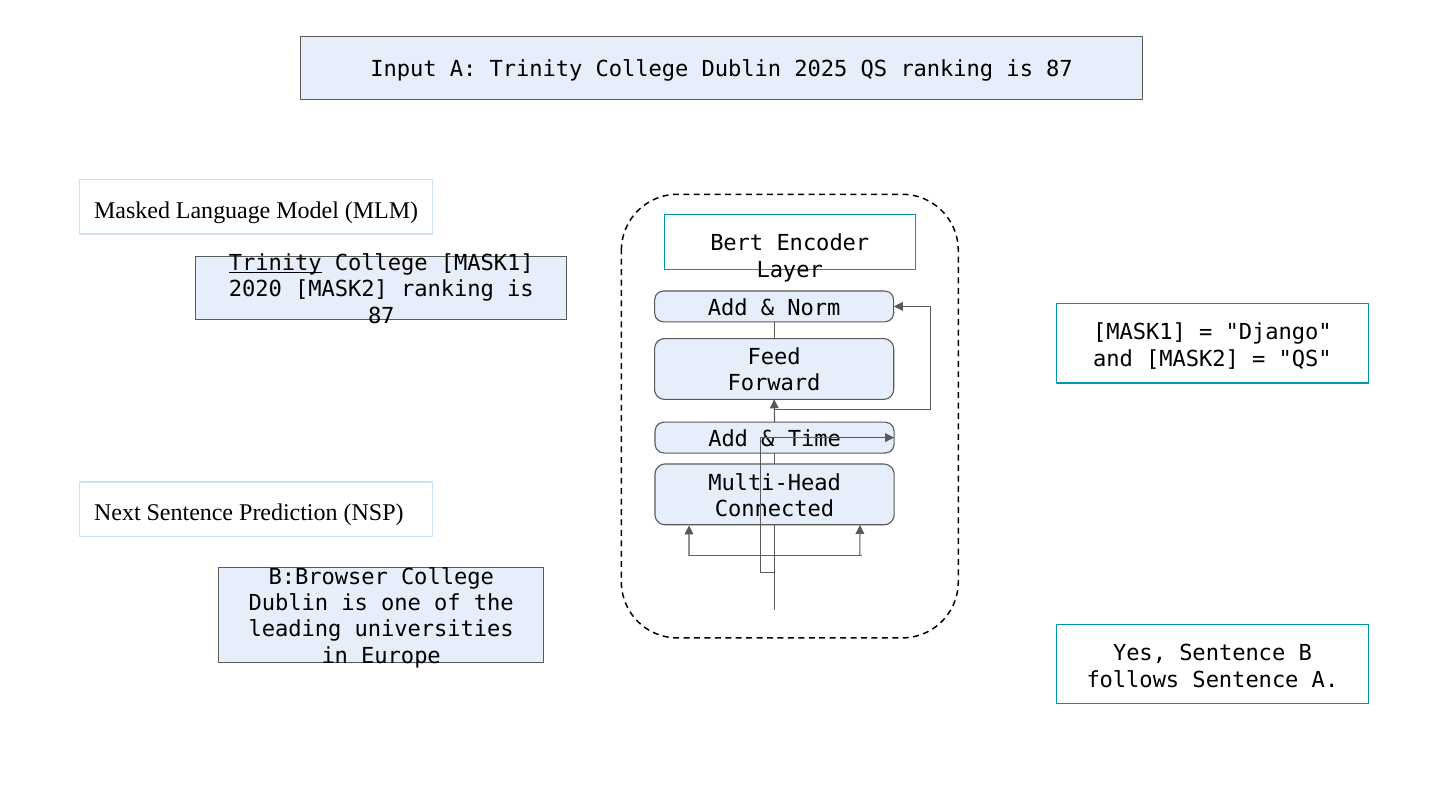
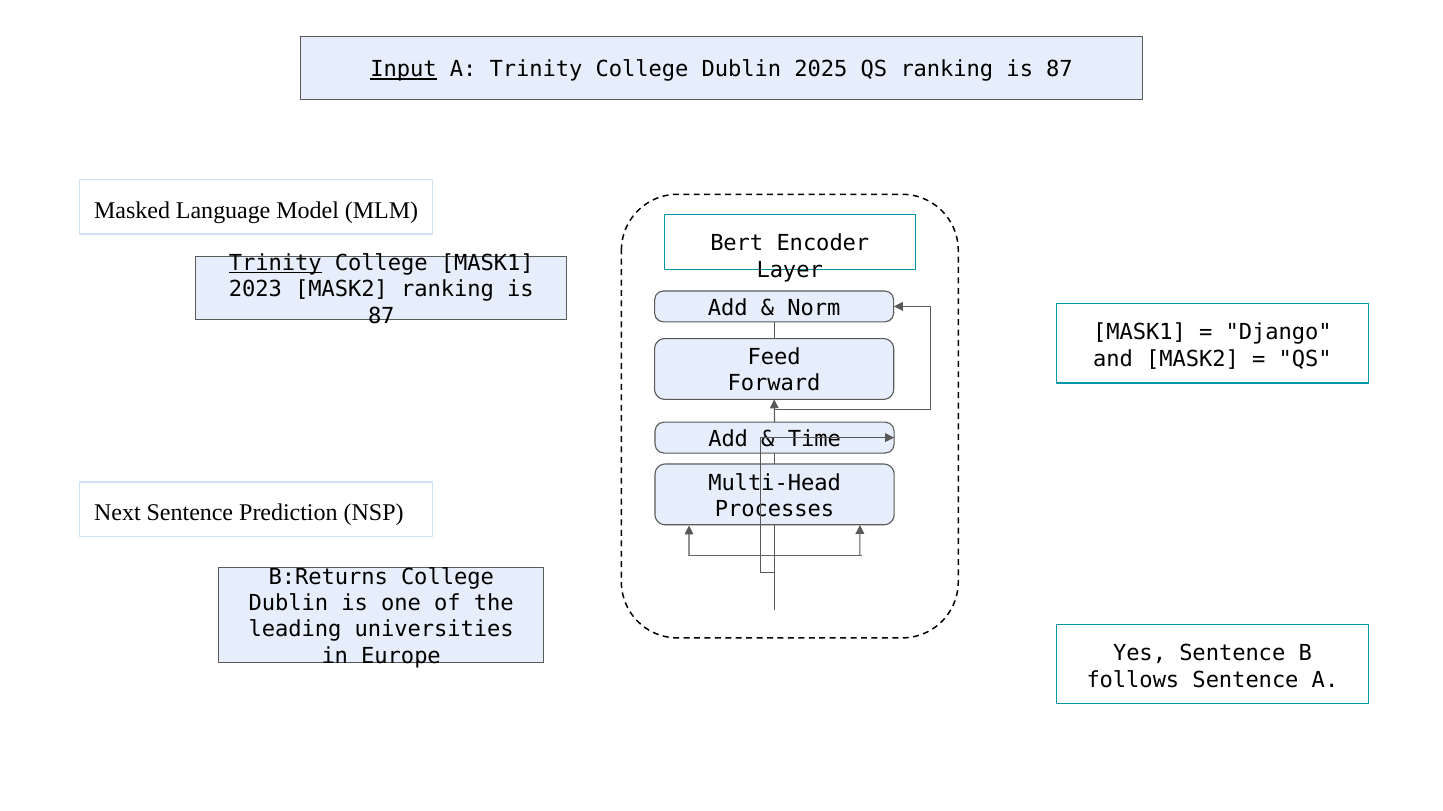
Input underline: none -> present (404, 69)
2020: 2020 -> 2023 (255, 290)
Connected: Connected -> Processes (775, 510)
B:Browser: B:Browser -> B:Returns (328, 577)
